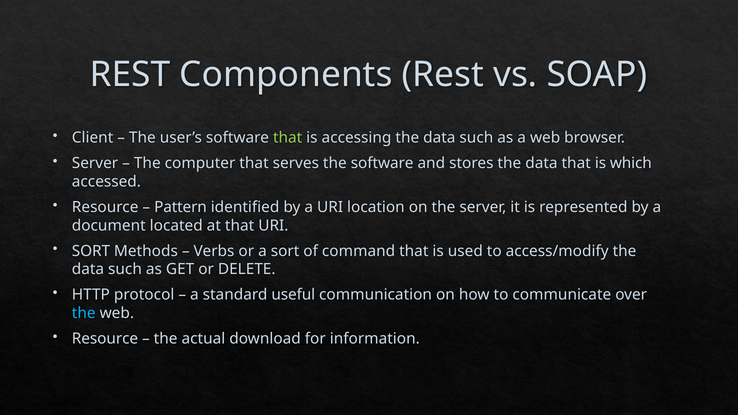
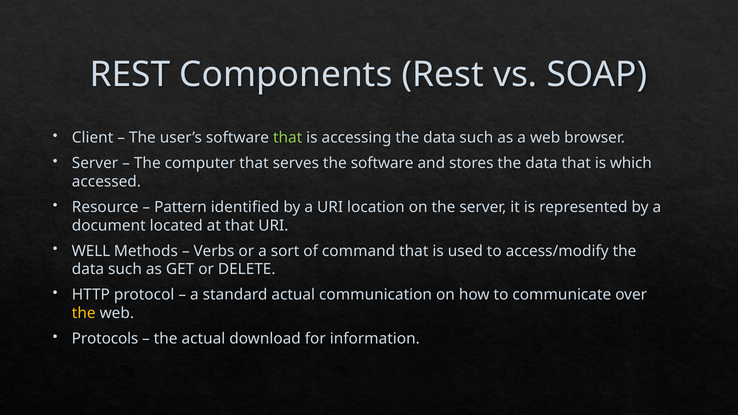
SORT: SORT -> WELL (91, 251)
standard useful: useful -> actual (293, 295)
the colour: light blue -> yellow (84, 313)
Resource: Resource -> Protocols (105, 339)
